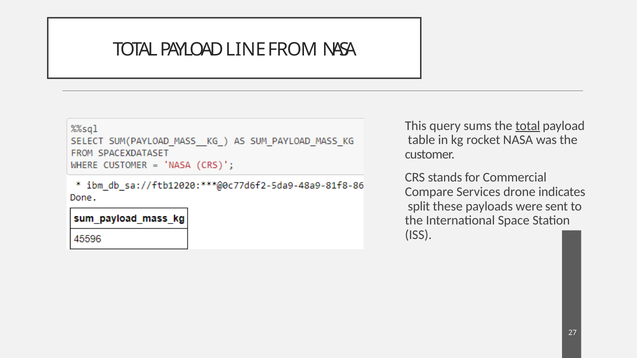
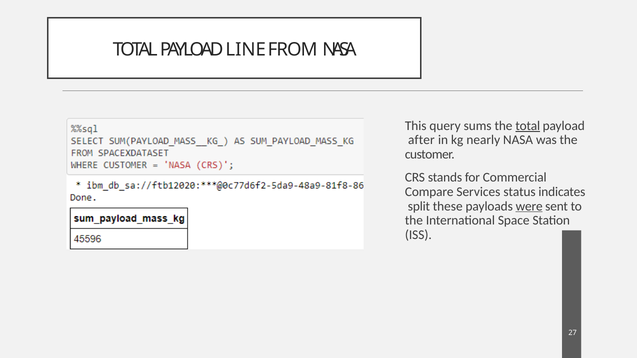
table: table -> after (421, 140)
rocket: rocket -> nearly (483, 140)
drone: drone -> status (520, 192)
were underline: none -> present (529, 206)
